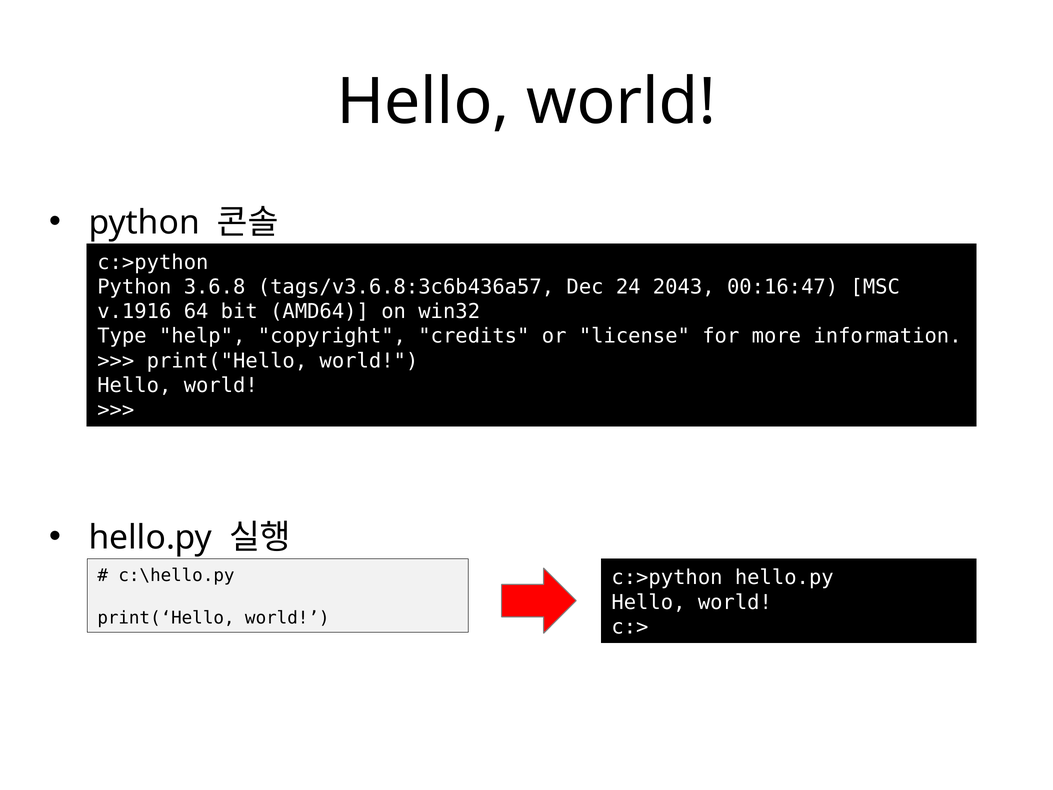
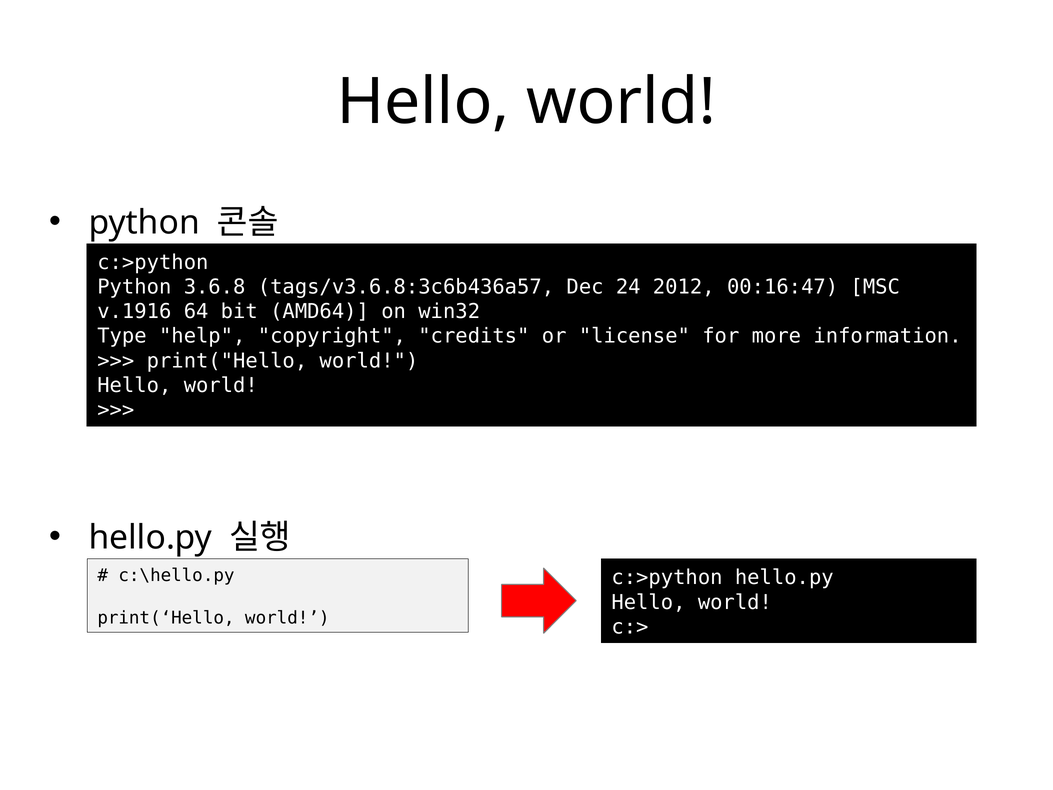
2043: 2043 -> 2012 (684, 287)
